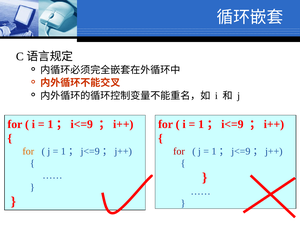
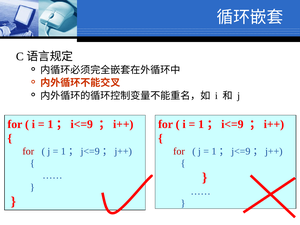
for colour: orange -> red (28, 151)
